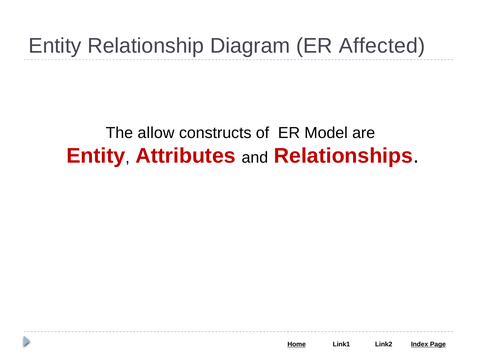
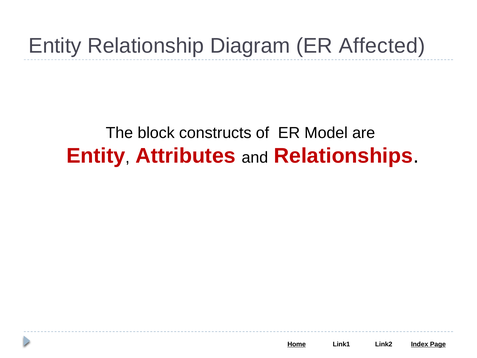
allow: allow -> block (156, 133)
